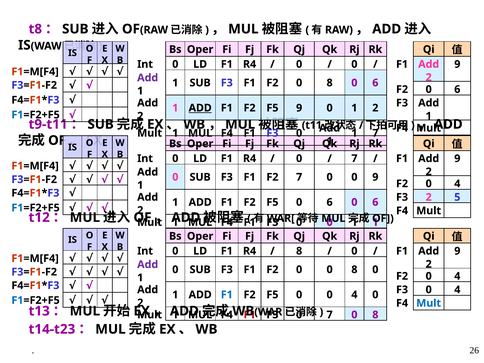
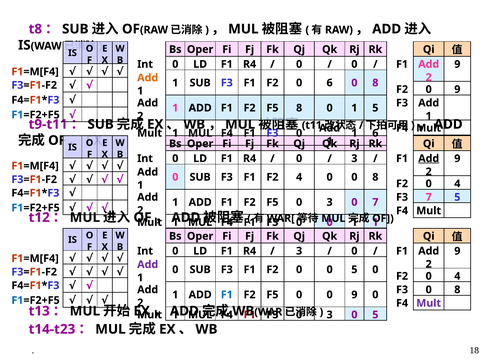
Add colour: purple -> orange (148, 78)
F2 0 8: 8 -> 6 (330, 83)
6: 6 -> 8 (375, 83)
F2 0 6: 6 -> 9 (457, 89)
ADD underline: present -> none (200, 108)
F5 9: 9 -> 8 (299, 108)
1 2: 2 -> 5 (375, 108)
1 7: 7 -> 6 (375, 133)
7: 7 -> 3 (354, 158)
Add underline: none -> present (429, 159)
F2 7: 7 -> 4 (299, 177)
0 0 9: 9 -> 8 (375, 177)
F3 2: 2 -> 7 (429, 197)
F5 0 6: 6 -> 3 (330, 202)
6: 6 -> 7 (375, 202)
8: 8 -> 3 (299, 251)
0 0 8: 8 -> 5 (354, 270)
F3 0 4: 4 -> 8 (457, 290)
0 0 4: 4 -> 9 (354, 295)
Mult colour: blue -> purple (429, 303)
7: 7 -> 3 (330, 315)
8: 8 -> 5 (375, 315)
26: 26 -> 18 (474, 350)
